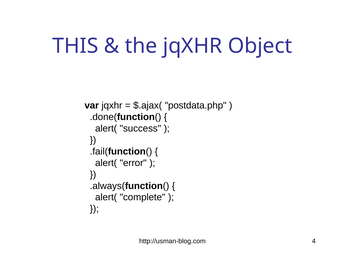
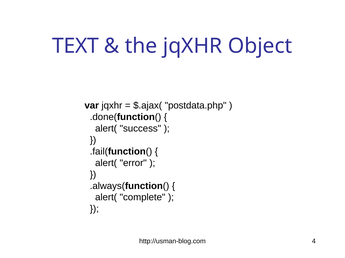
THIS: THIS -> TEXT (76, 46)
